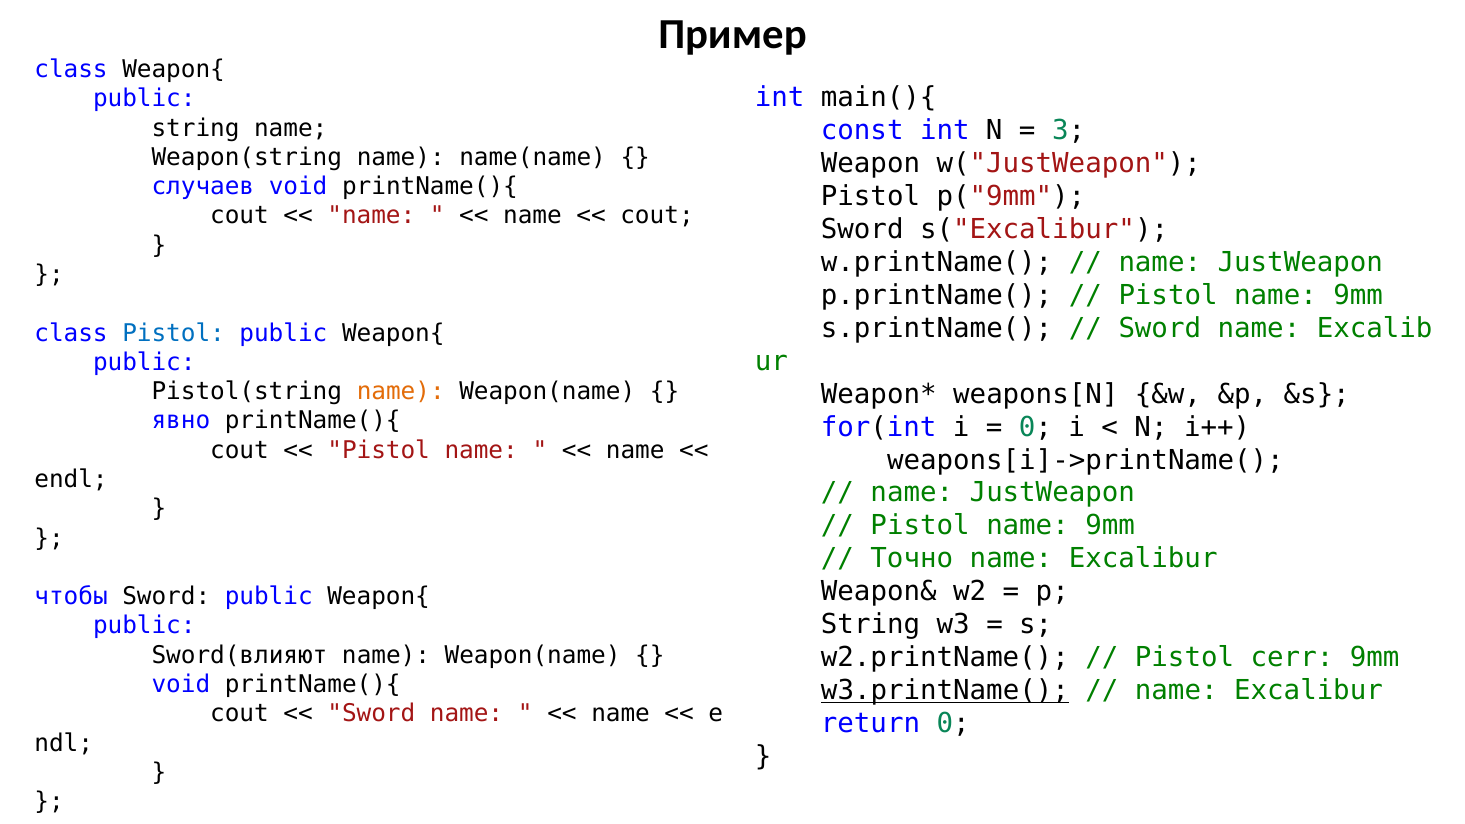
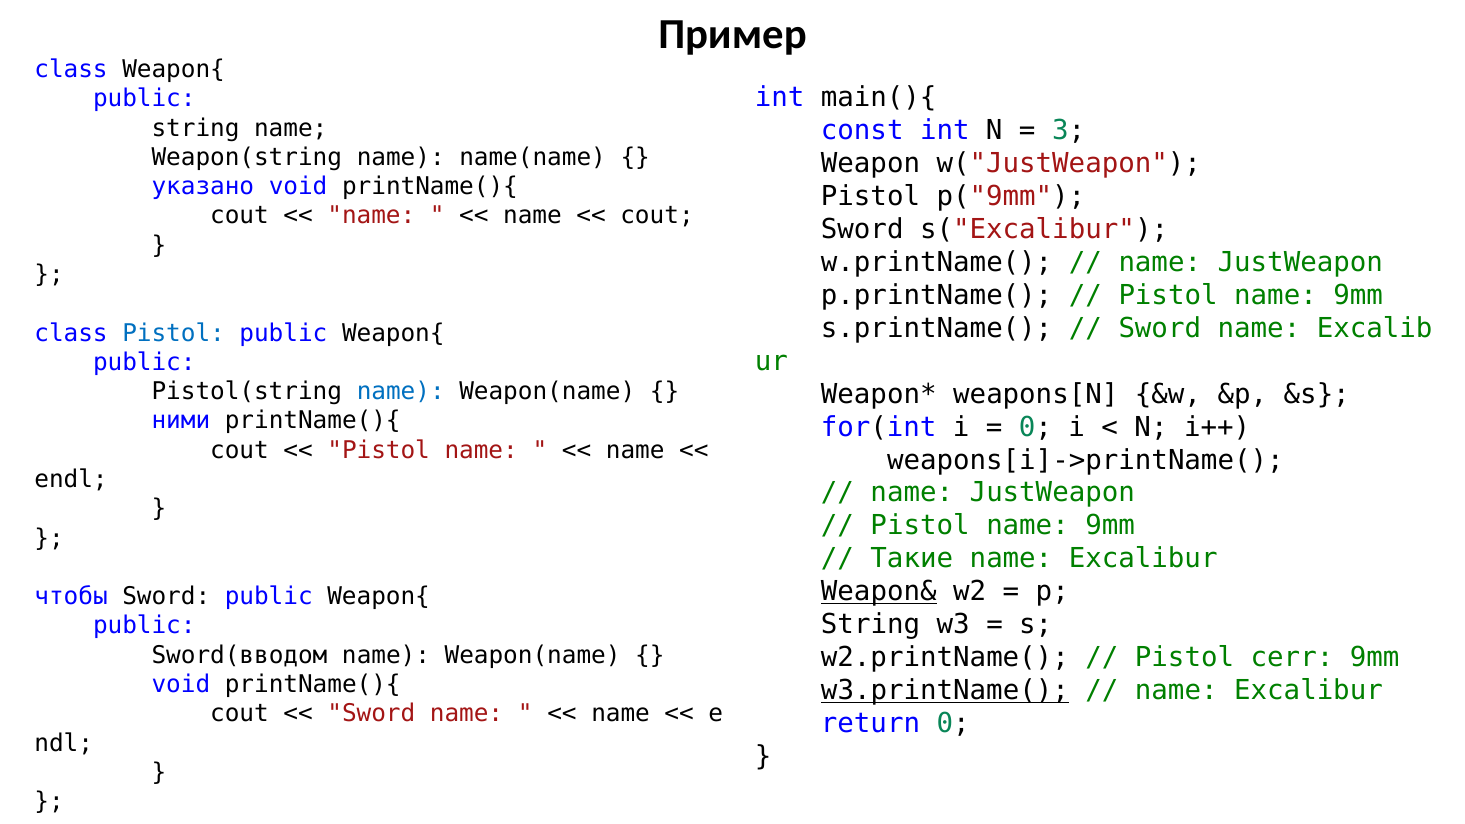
случаев: случаев -> указано (203, 187)
name colour: orange -> blue (401, 392)
явно: явно -> ними (181, 421)
Точно: Точно -> Такие (912, 559)
Weapon& underline: none -> present (879, 592)
Sword(влияют: Sword(влияют -> Sword(вводом (239, 655)
